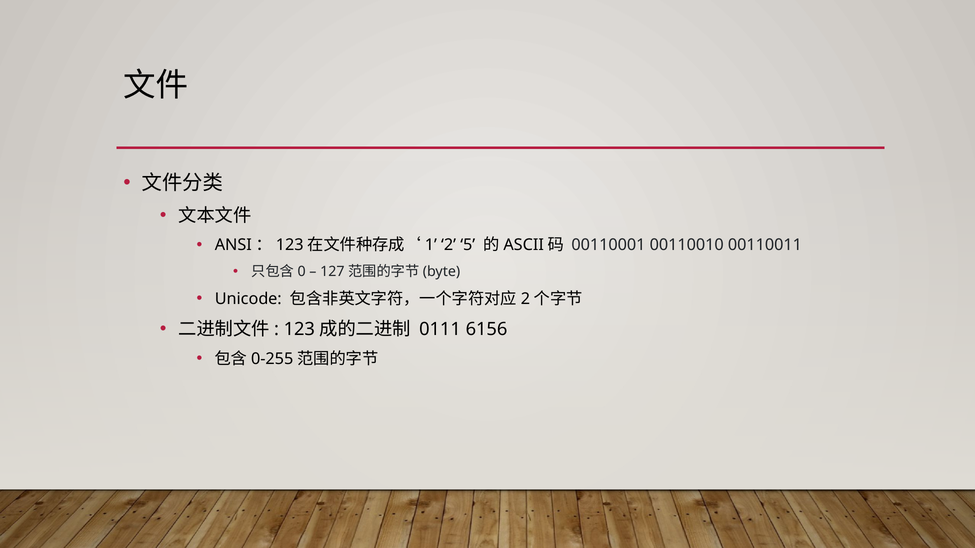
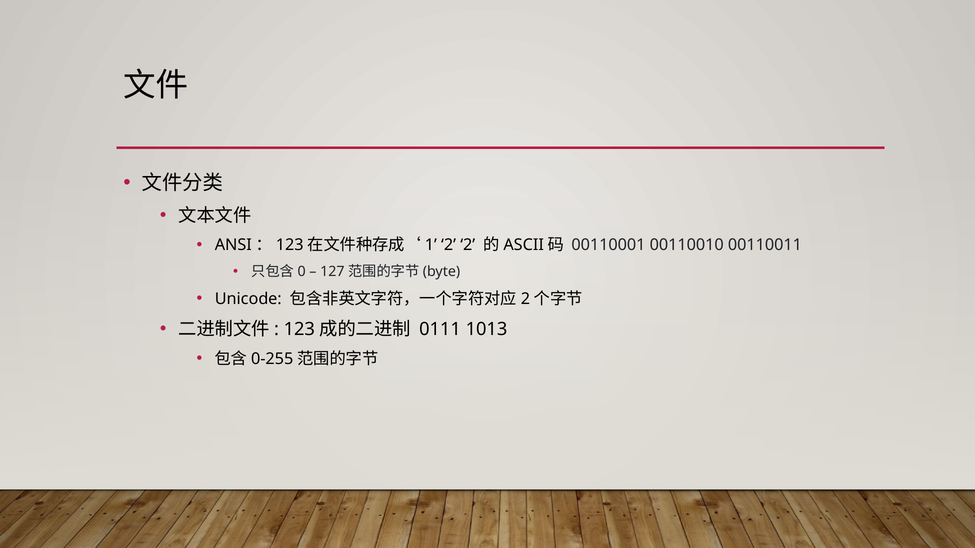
2 5: 5 -> 2 (468, 245)
6156: 6156 -> 1013 (487, 330)
